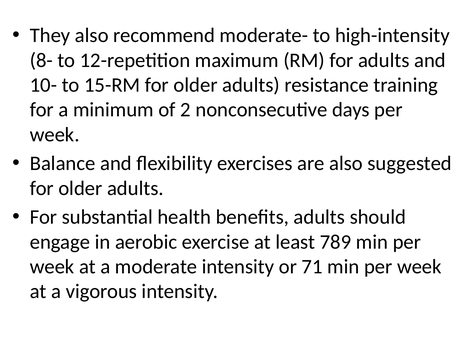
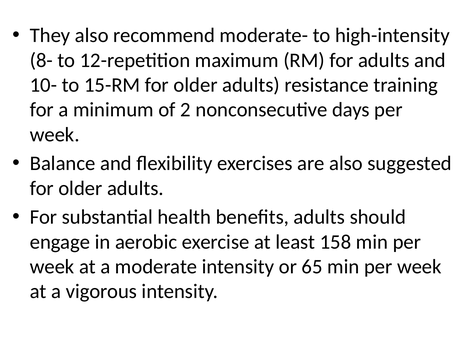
789: 789 -> 158 (336, 242)
71: 71 -> 65 (312, 267)
